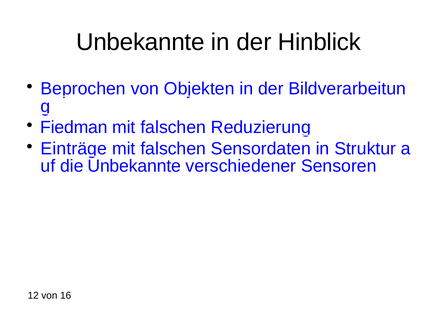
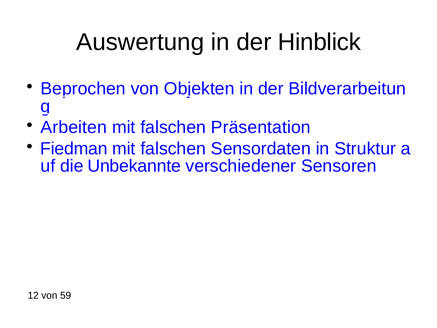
Unbekannte: Unbekannte -> Auswertung (140, 42)
Fiedman: Fiedman -> Arbeiten (74, 127)
Reduzierung: Reduzierung -> Präsentation (261, 127)
Einträge: Einträge -> Fiedman (74, 148)
16: 16 -> 59 (66, 295)
